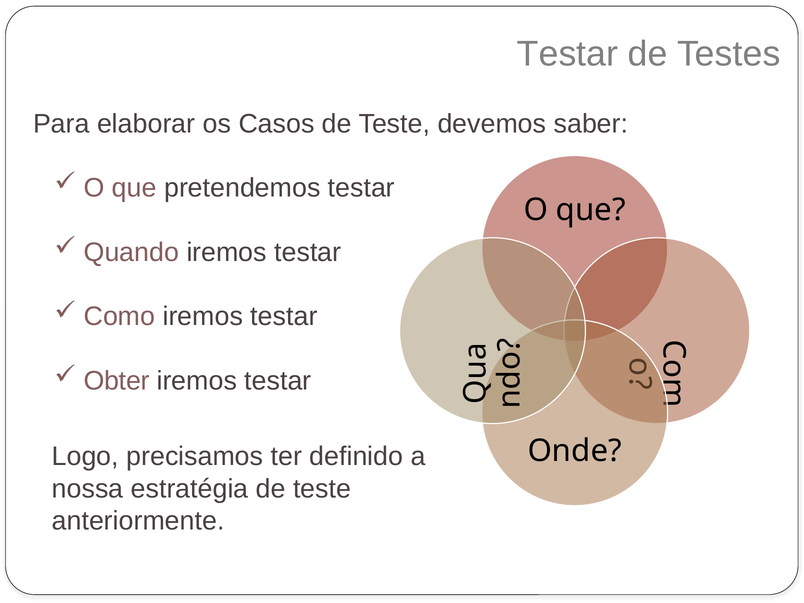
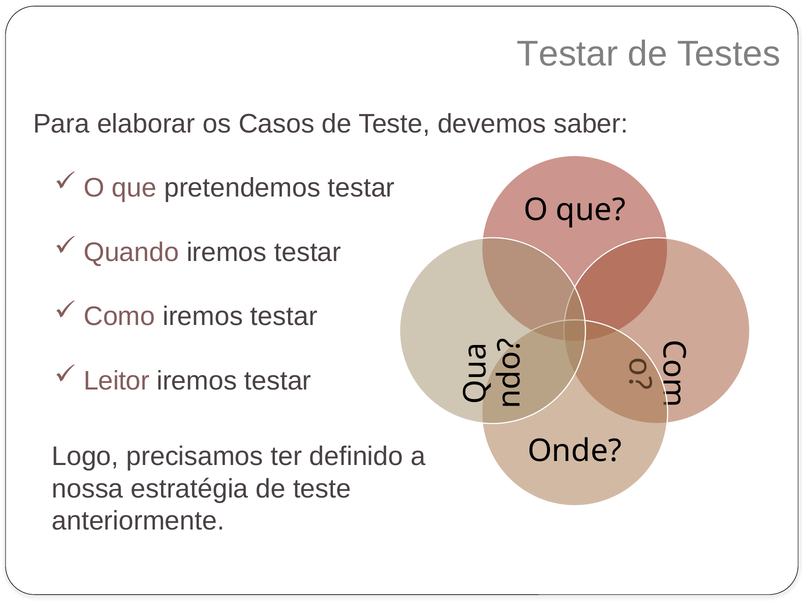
Obter: Obter -> Leitor (117, 381)
